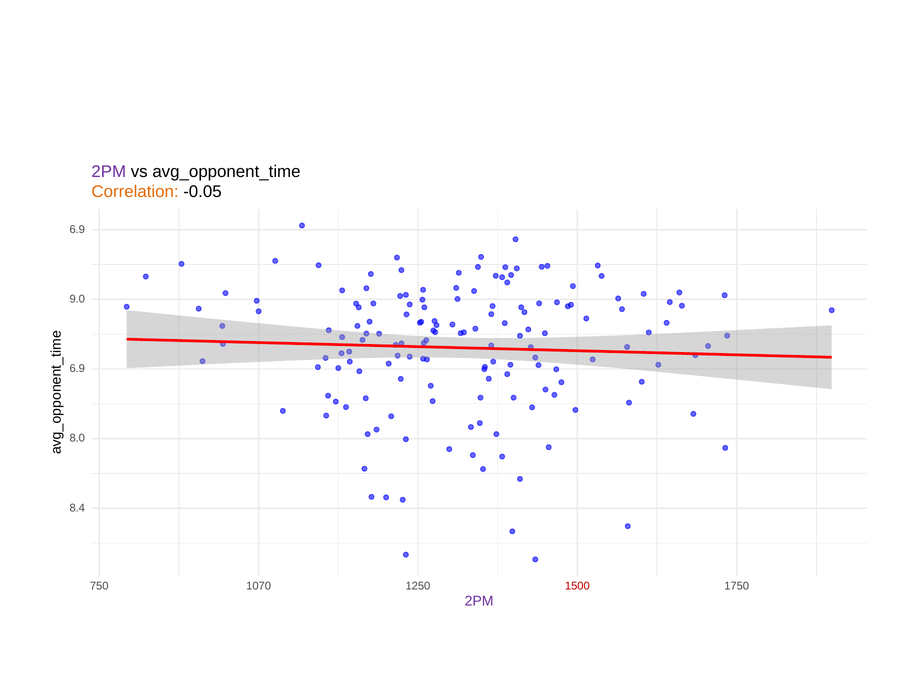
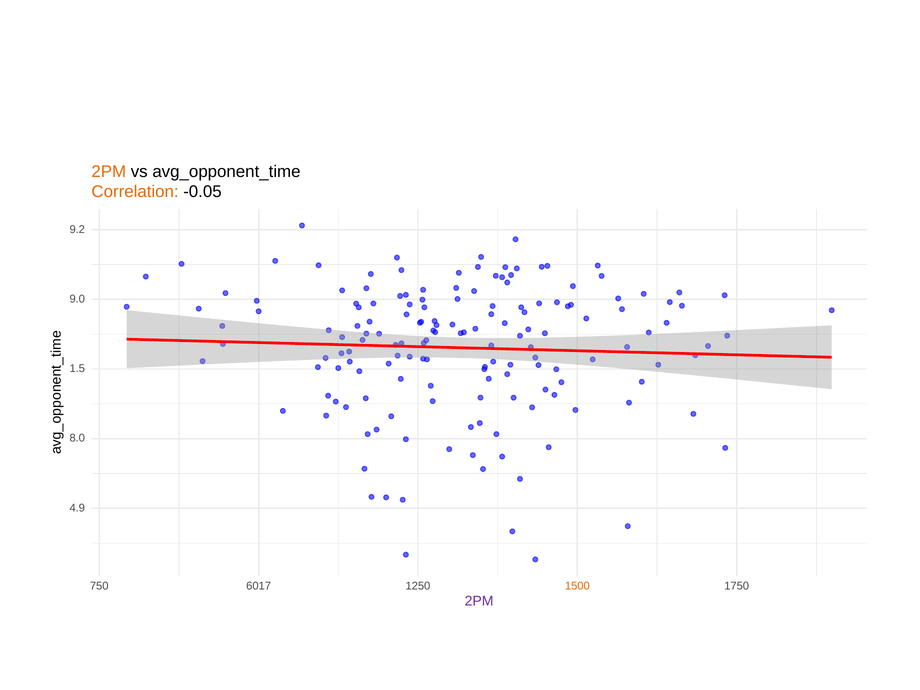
2PM colour: purple -> orange (109, 172)
6.9: 6.9 -> 9.2 (77, 229)
6.9: 6.9 -> 1.5 (77, 369)
8.4: 8.4 -> 4.9 (77, 508)
1070: 1070 -> 6017 (259, 586)
1500 colour: red -> orange (577, 586)
